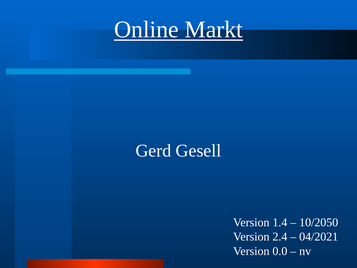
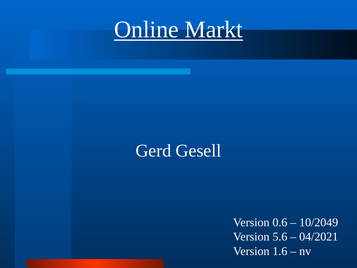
1.4: 1.4 -> 0.6 (280, 222)
10/2050: 10/2050 -> 10/2049 (319, 222)
2.4: 2.4 -> 5.6 (280, 237)
0.0: 0.0 -> 1.6 (280, 251)
